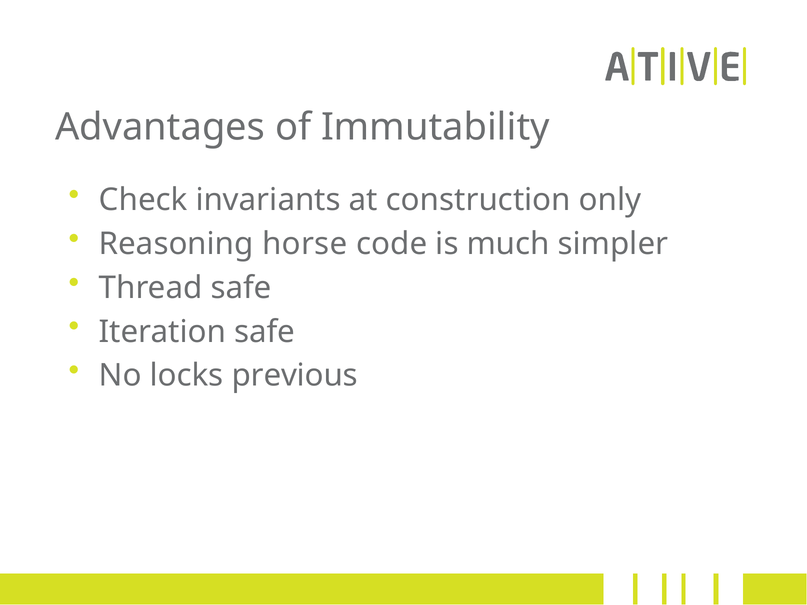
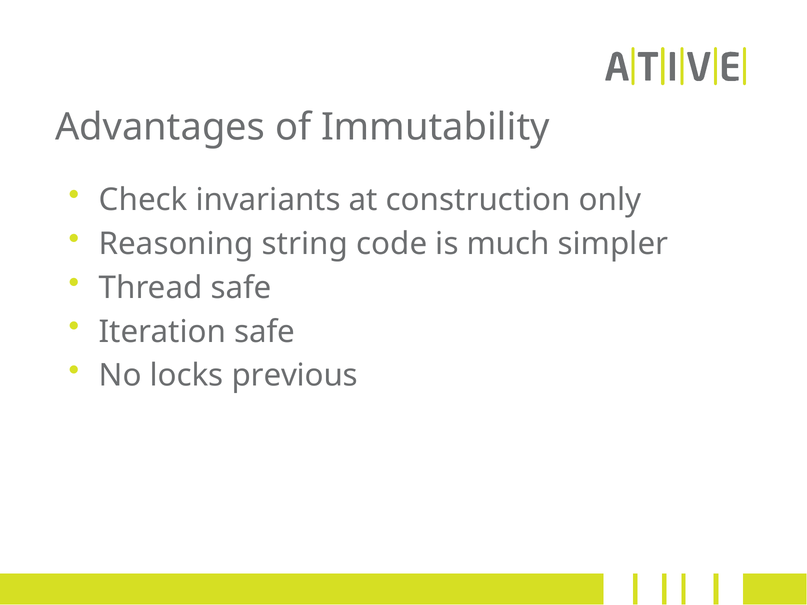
horse: horse -> string (305, 244)
